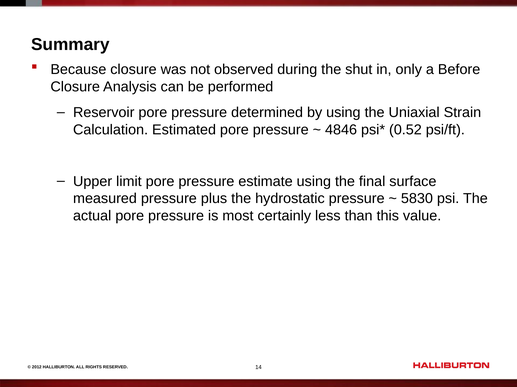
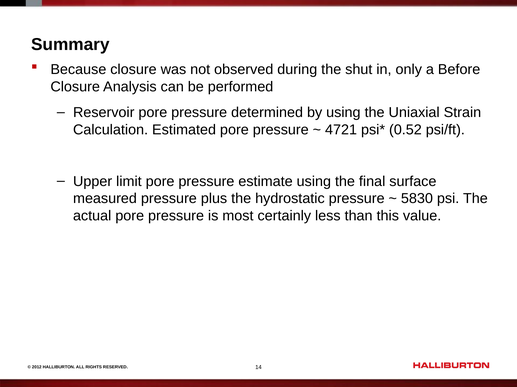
4846: 4846 -> 4721 (341, 130)
